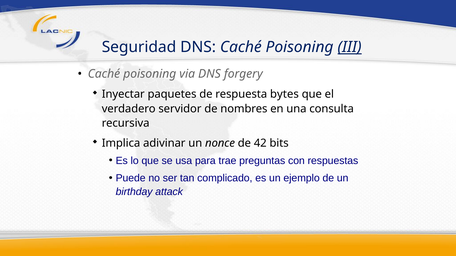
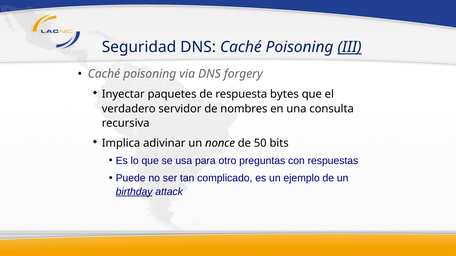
42: 42 -> 50 (260, 143)
trae: trae -> otro (227, 161)
birthday underline: none -> present (134, 192)
